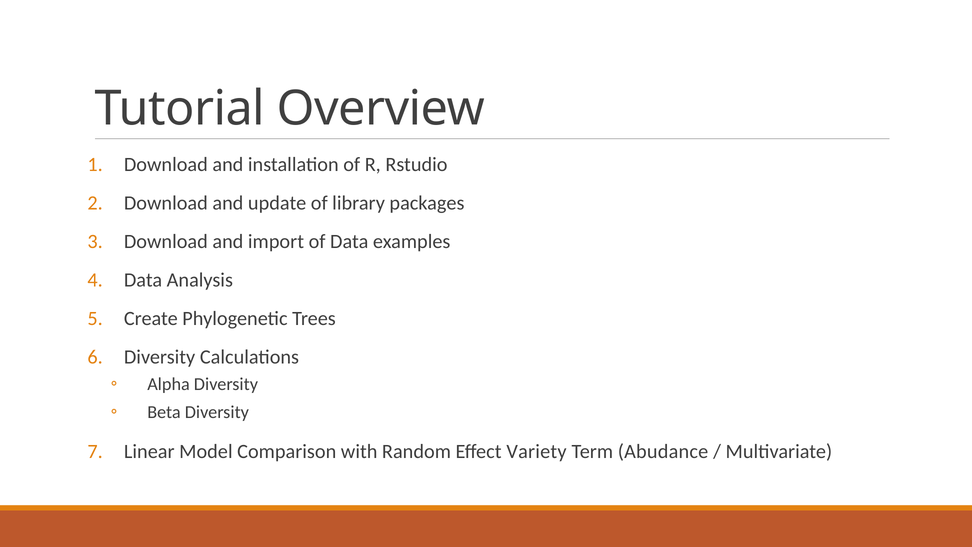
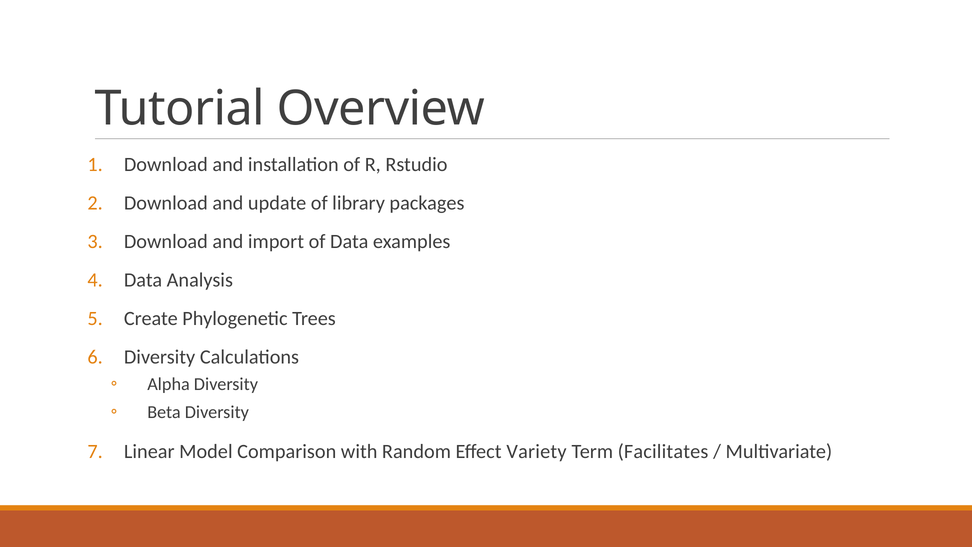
Abudance: Abudance -> Facilitates (663, 451)
